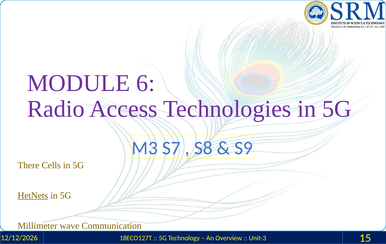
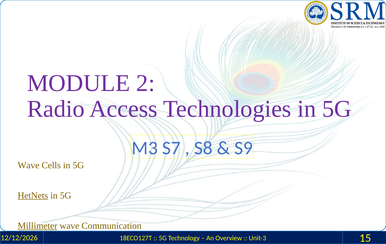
6: 6 -> 2 (146, 83)
There: There -> Wave (28, 166)
Millimeter underline: none -> present (37, 226)
